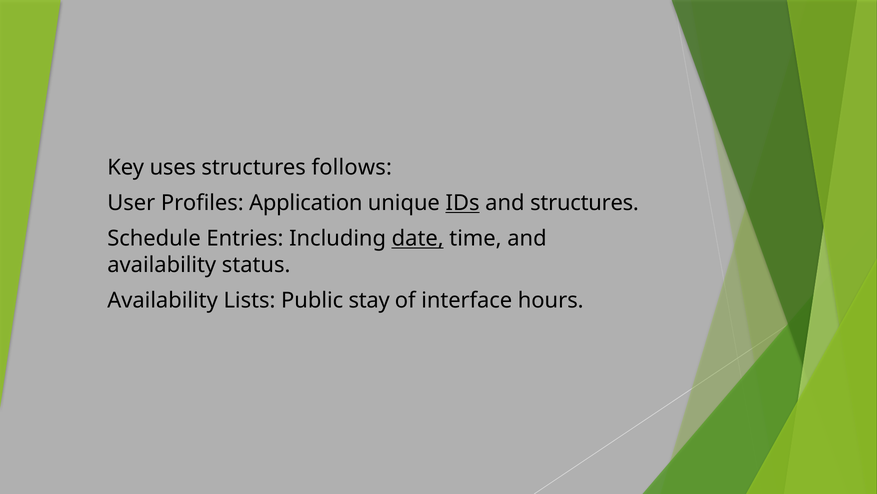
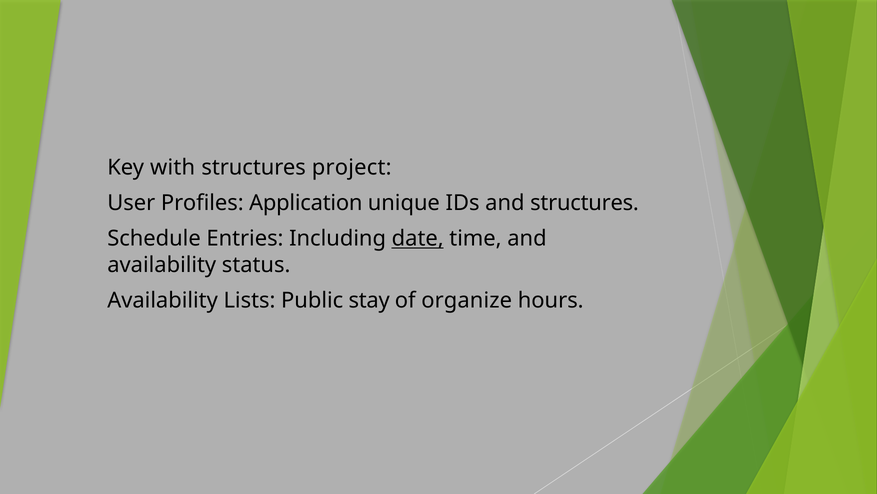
uses: uses -> with (173, 167)
follows: follows -> project (352, 167)
IDs underline: present -> none (463, 203)
interface: interface -> organize (467, 300)
